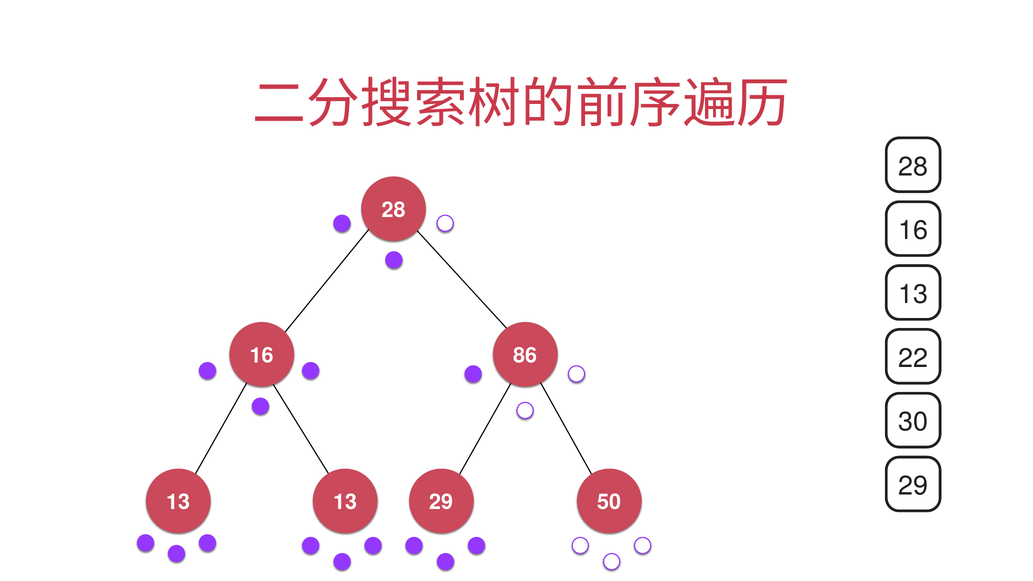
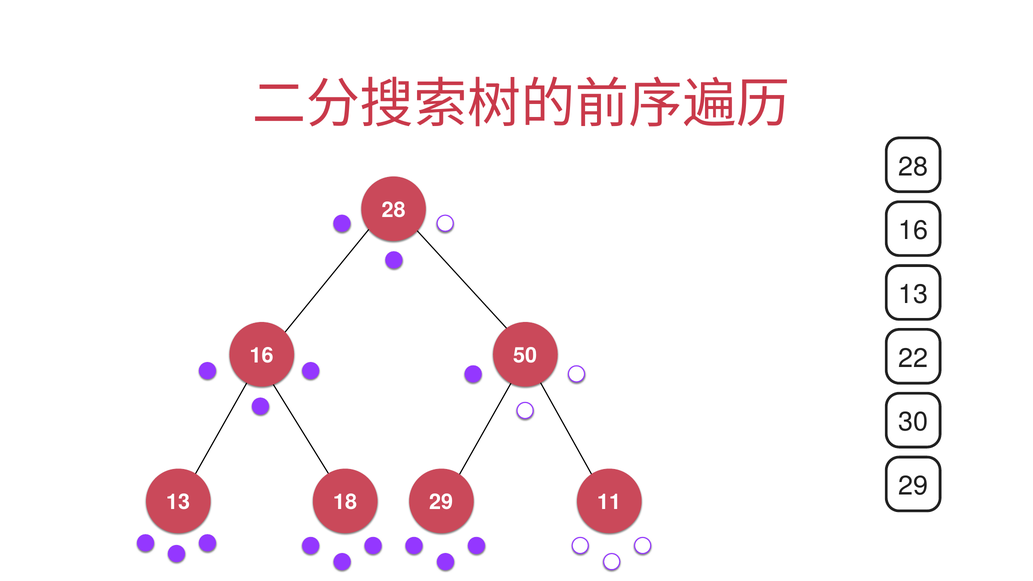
86: 86 -> 50 (525, 356)
13 13: 13 -> 18 (345, 502)
50: 50 -> 11 (609, 502)
